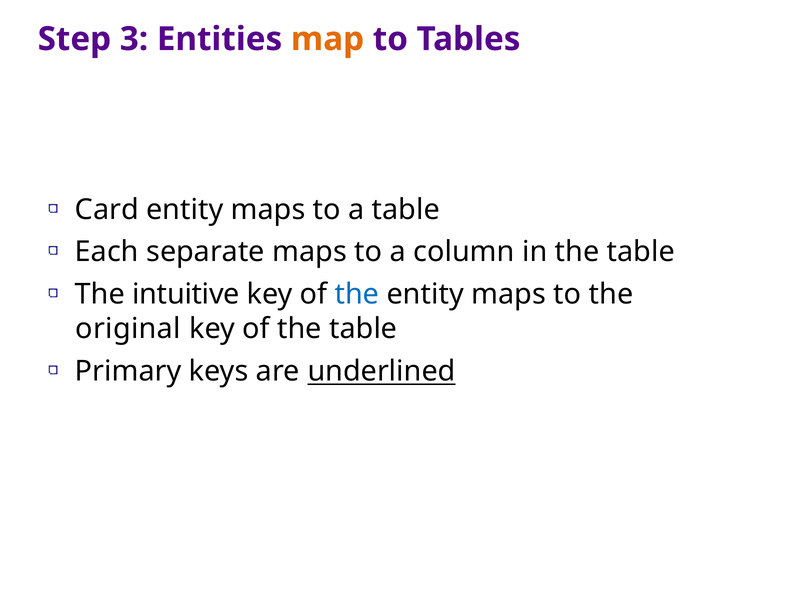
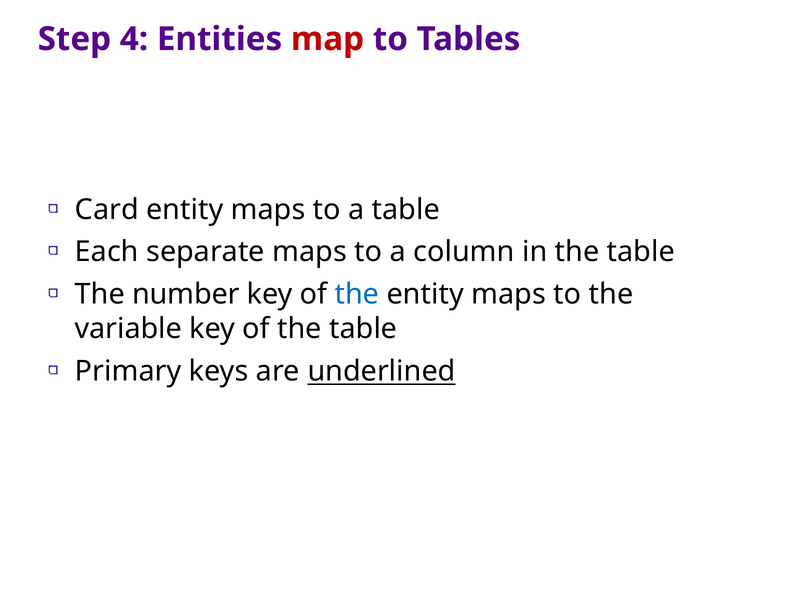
3: 3 -> 4 (134, 39)
map colour: orange -> red (327, 39)
intuitive: intuitive -> number (186, 294)
original: original -> variable (128, 329)
